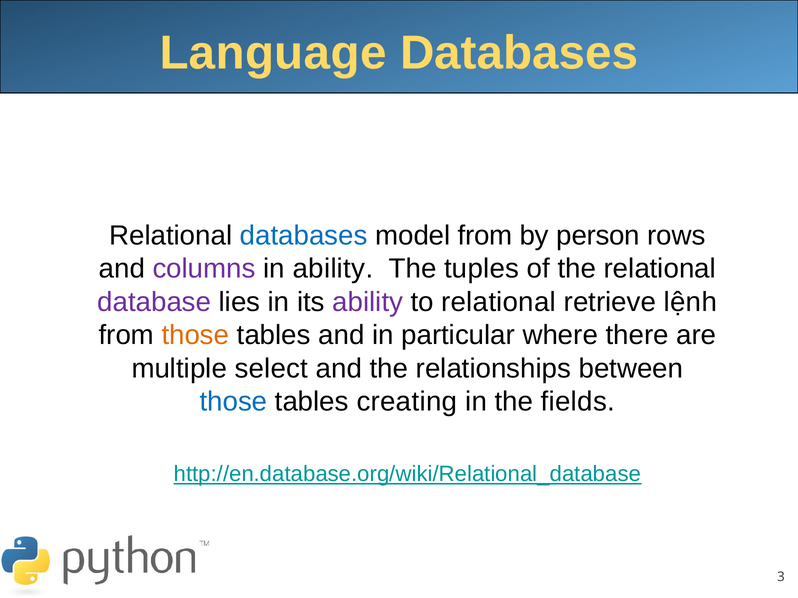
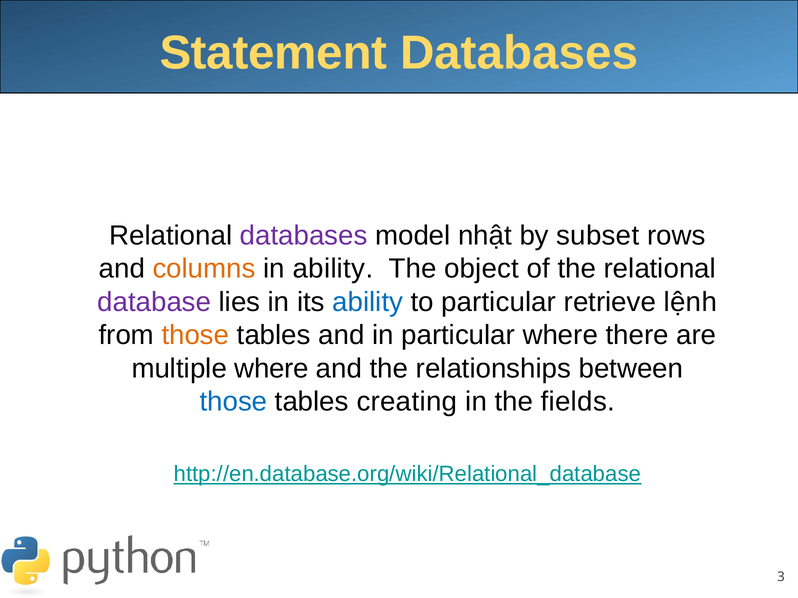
Language: Language -> Statement (273, 53)
databases colour: blue -> purple (304, 236)
model from: from -> nhật (485, 236)
person: person -> subset (598, 236)
columns colour: purple -> orange (204, 269)
tuples: tuples -> object (482, 269)
ability colour: purple -> blue (368, 302)
to relational: relational -> particular (499, 302)
multiple select: select -> where (272, 369)
